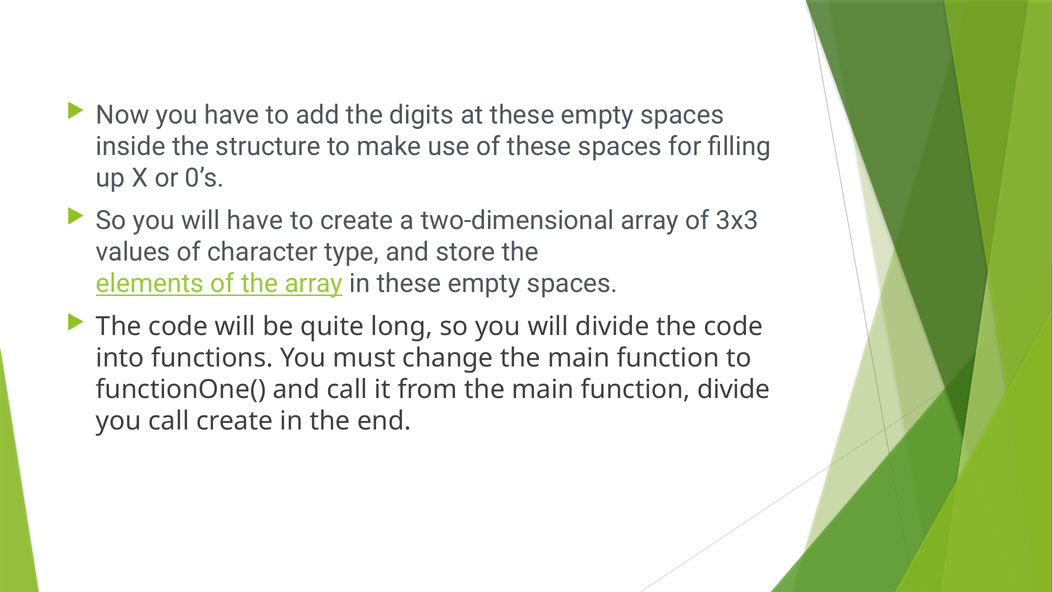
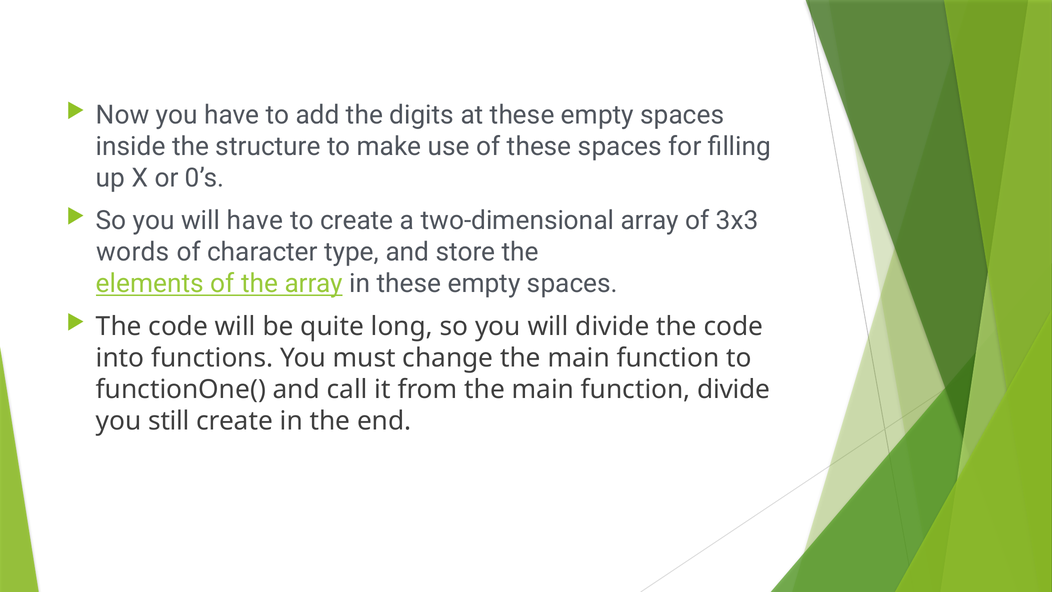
values: values -> words (133, 252)
you call: call -> still (169, 421)
